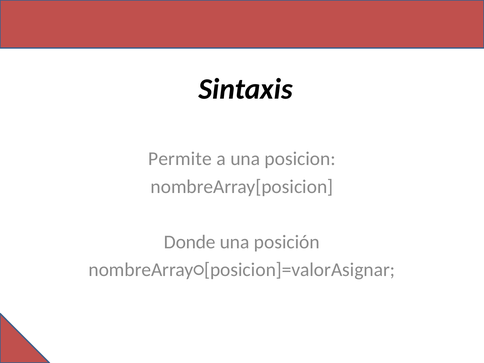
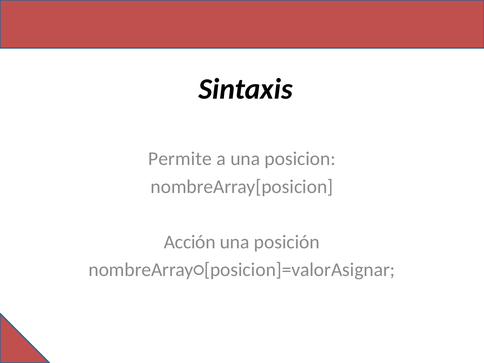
Donde: Donde -> Acción (190, 242)
